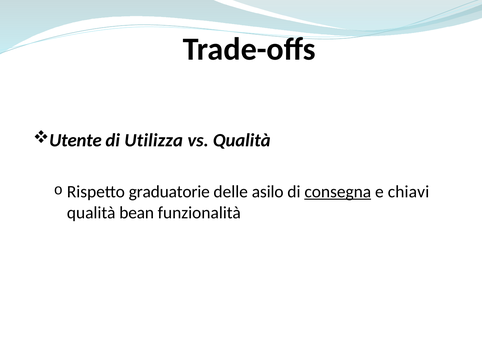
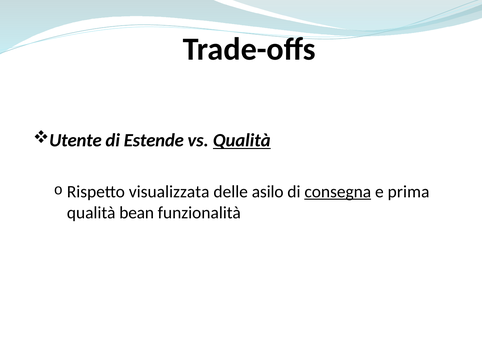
Utilizza: Utilizza -> Estende (154, 140)
Qualità underline: none -> present (242, 140)
graduatorie: graduatorie -> visualizzata (169, 192)
chiavi: chiavi -> prima (409, 192)
